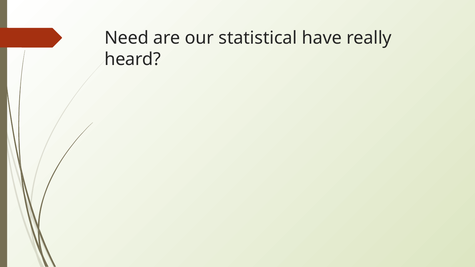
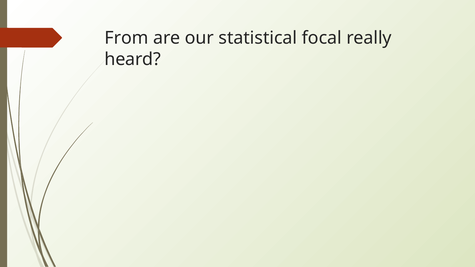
Need: Need -> From (127, 38)
have: have -> focal (322, 38)
